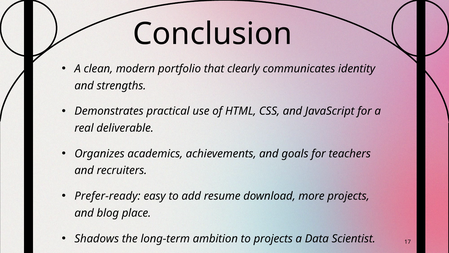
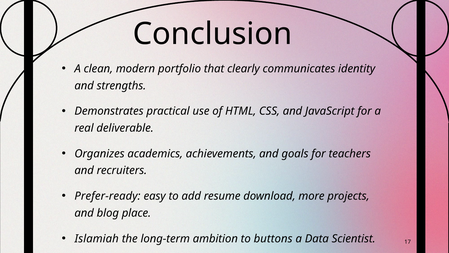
Shadows: Shadows -> Islamiah (97, 238)
to projects: projects -> buttons (273, 238)
